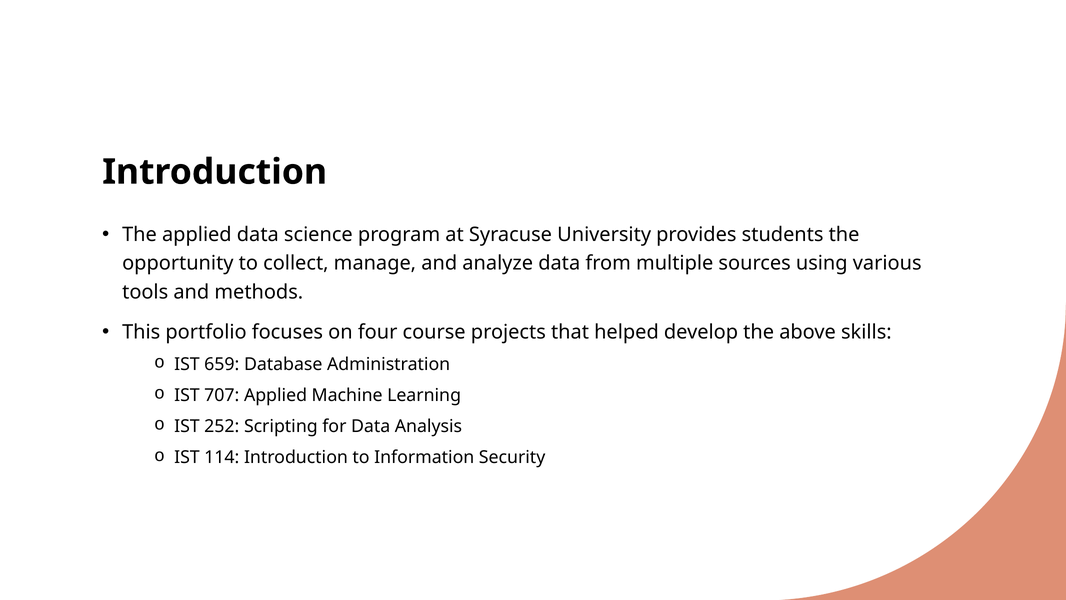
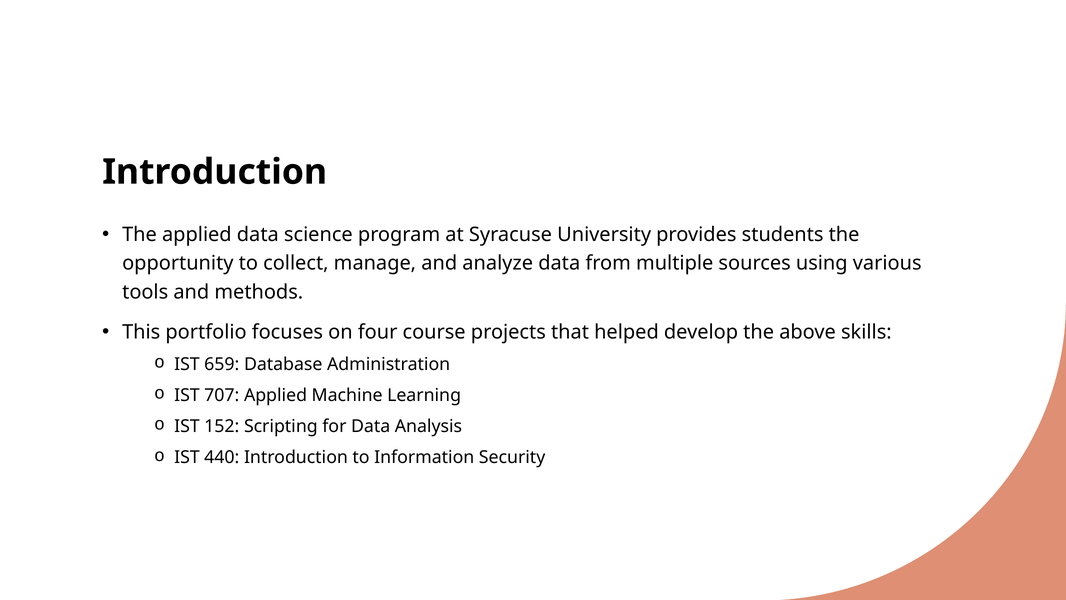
252: 252 -> 152 (222, 426)
114: 114 -> 440 (222, 457)
